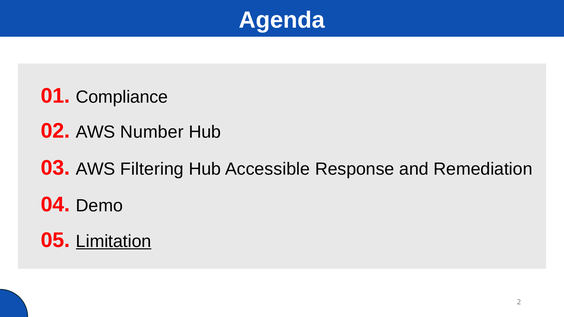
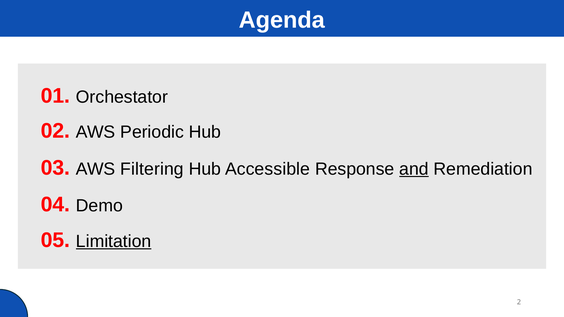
Compliance: Compliance -> Orchestator (122, 97)
Number: Number -> Periodic (152, 132)
and underline: none -> present (414, 169)
